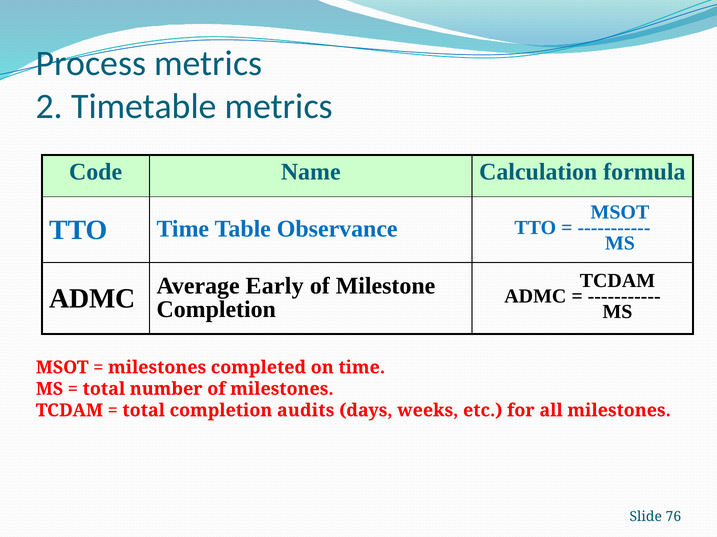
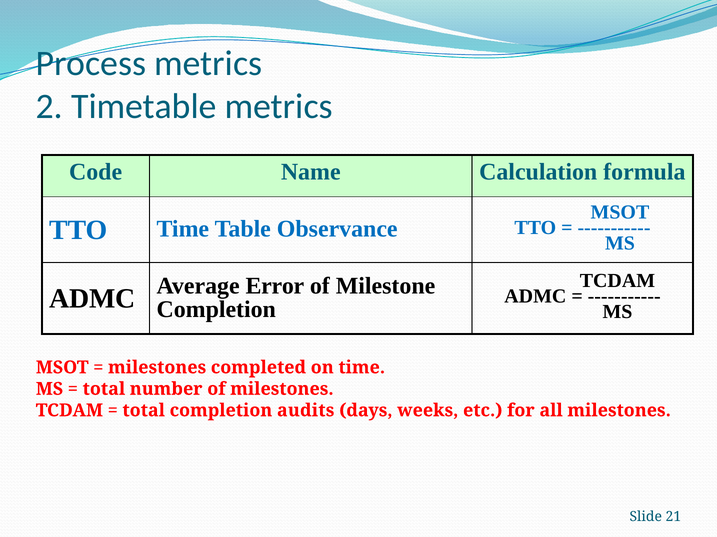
Early: Early -> Error (275, 286)
76: 76 -> 21 (673, 517)
